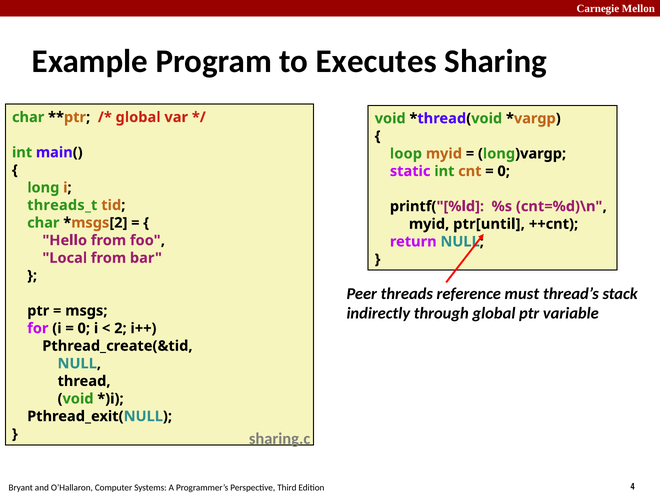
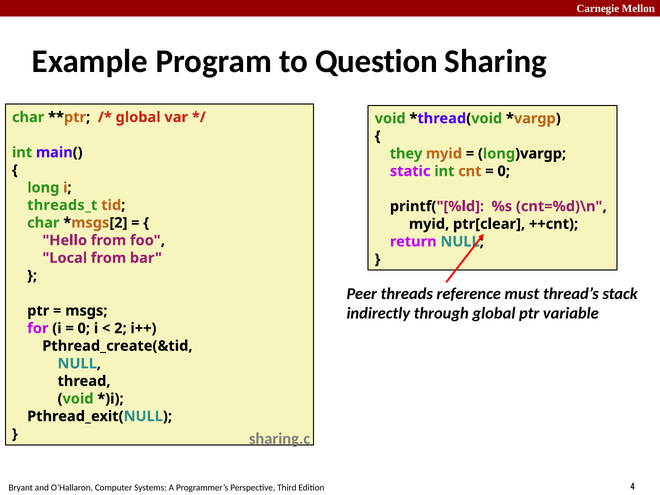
Executes: Executes -> Question (376, 61)
loop: loop -> they (406, 154)
ptr[until: ptr[until -> ptr[clear (489, 224)
